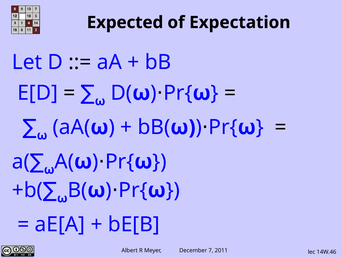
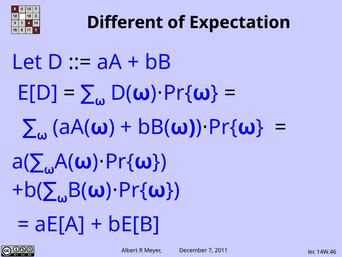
Expected: Expected -> Different (125, 22)
